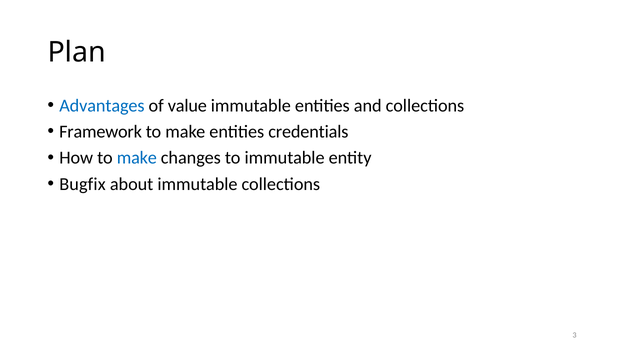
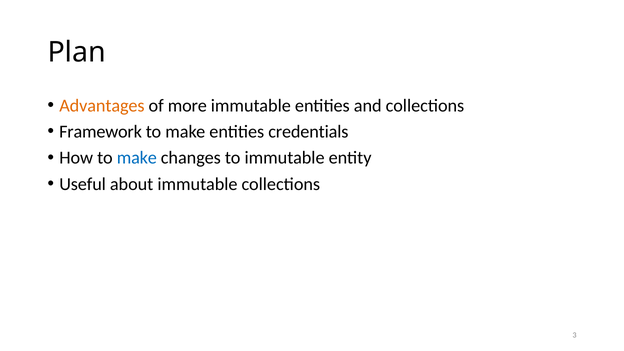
Advantages colour: blue -> orange (102, 106)
value: value -> more (187, 106)
Bugfix: Bugfix -> Useful (83, 184)
